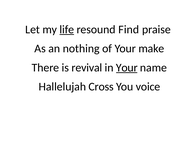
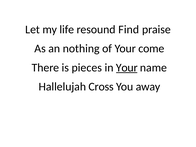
life underline: present -> none (67, 29)
make: make -> come (151, 49)
revival: revival -> pieces (87, 68)
voice: voice -> away (148, 87)
